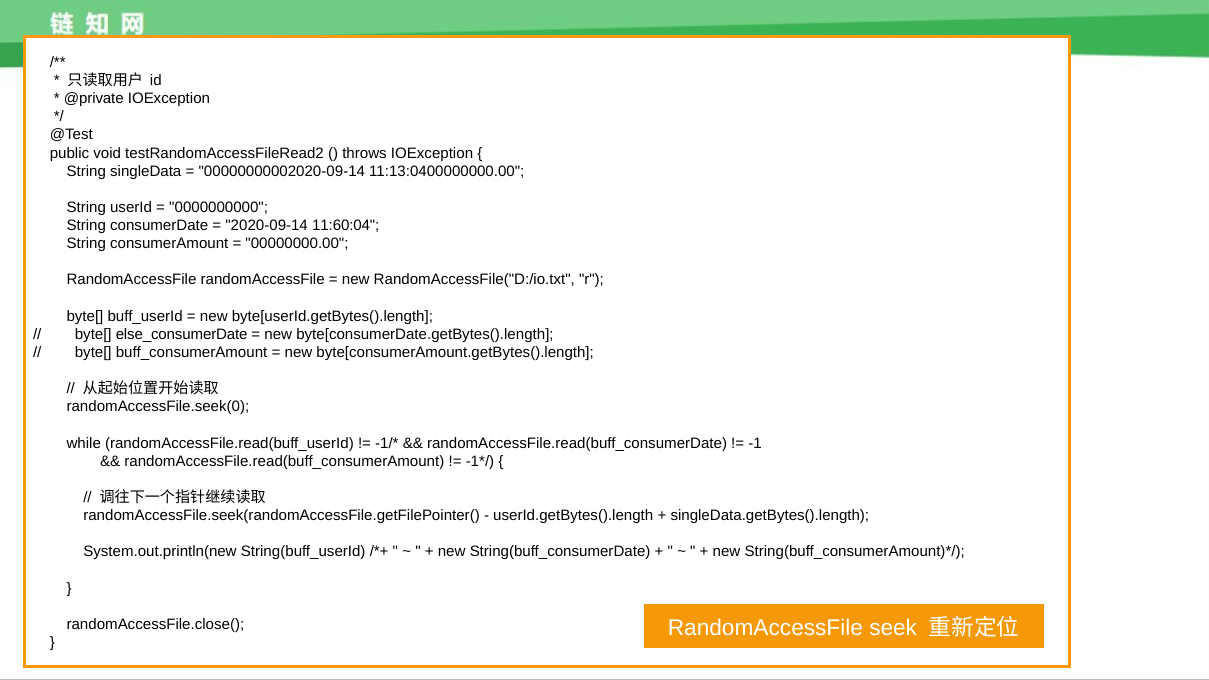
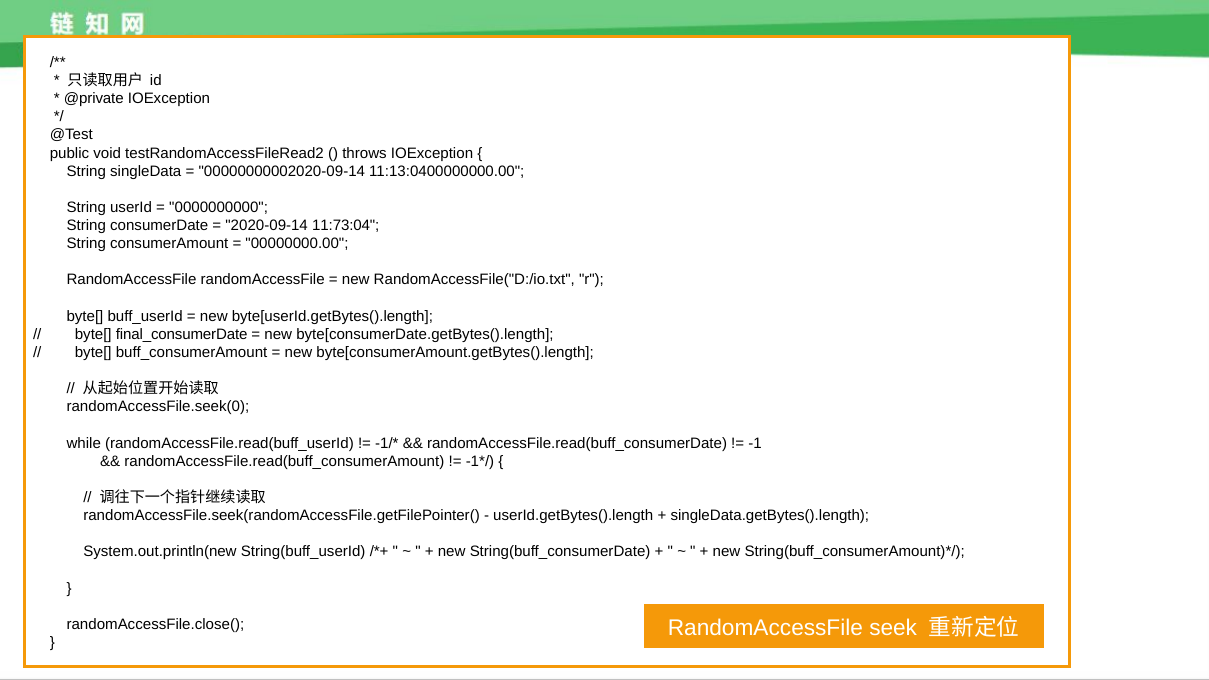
11:60:04: 11:60:04 -> 11:73:04 (346, 226)
else_consumerDate: else_consumerDate -> final_consumerDate (182, 334)
